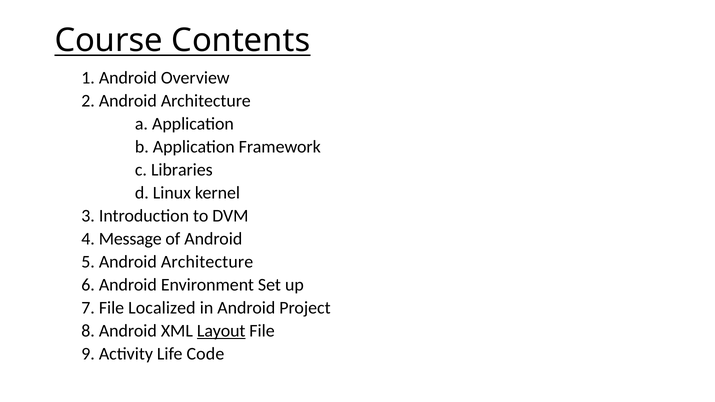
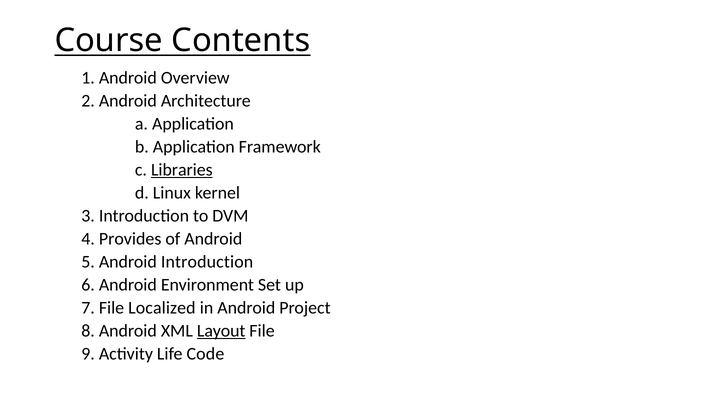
Libraries underline: none -> present (182, 170)
Message: Message -> Provides (130, 239)
5 Android Architecture: Architecture -> Introduction (207, 262)
